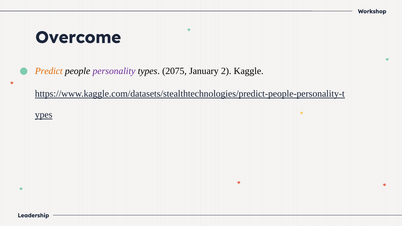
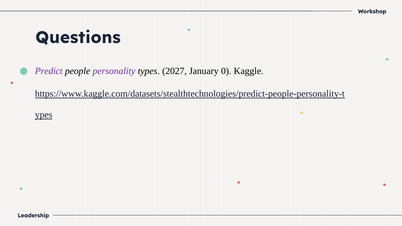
Overcome: Overcome -> Questions (78, 38)
Predict colour: orange -> purple (49, 71)
2075: 2075 -> 2027 (174, 71)
2: 2 -> 0 (226, 71)
